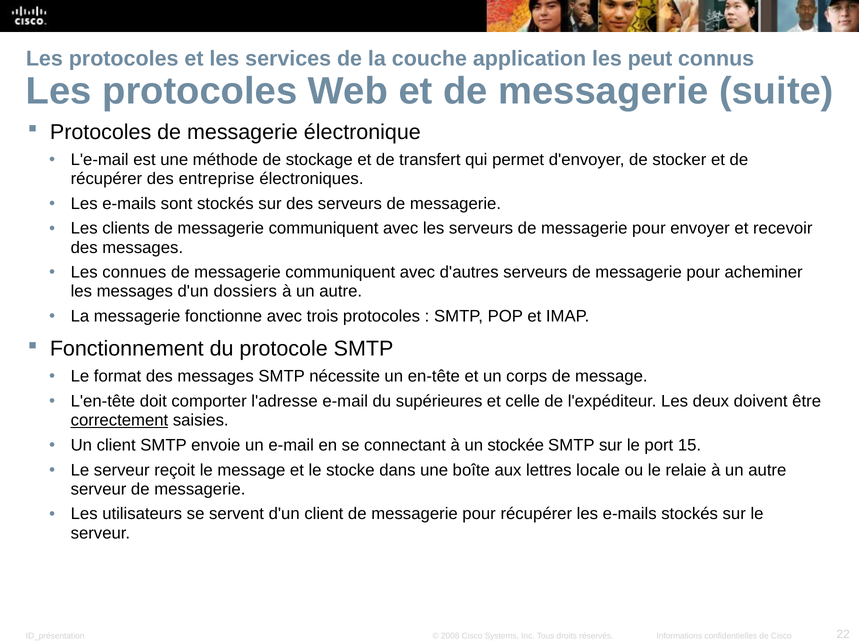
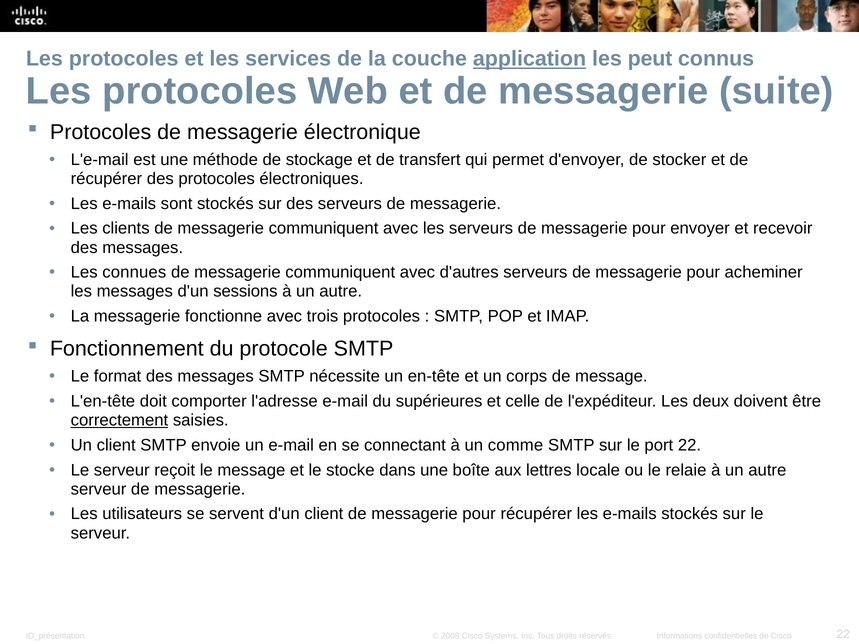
application underline: none -> present (530, 59)
des entreprise: entreprise -> protocoles (217, 179)
dossiers: dossiers -> sessions (245, 292)
stockée: stockée -> comme (516, 445)
port 15: 15 -> 22 (690, 445)
